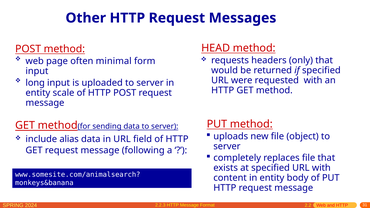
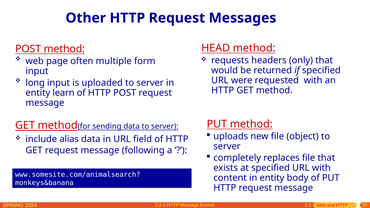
minimal: minimal -> multiple (114, 61)
scale: scale -> learn (64, 93)
